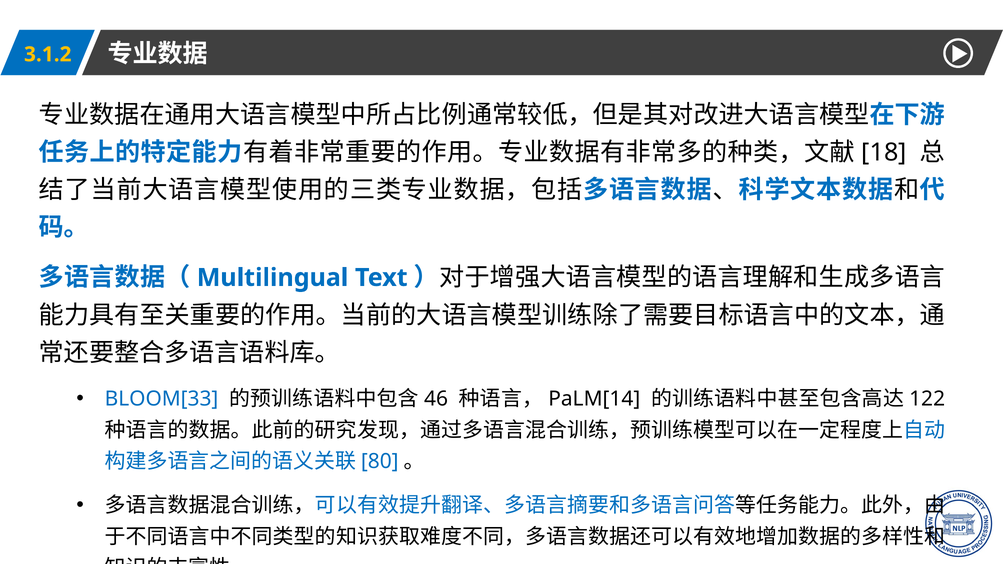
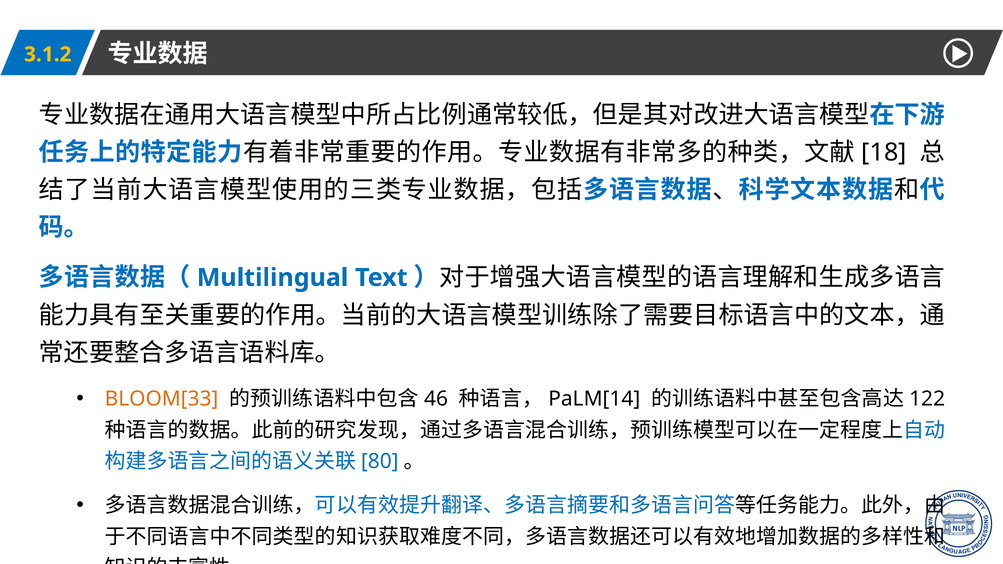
BLOOM[33 colour: blue -> orange (162, 399)
